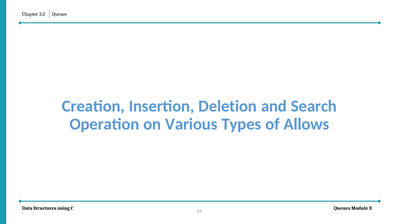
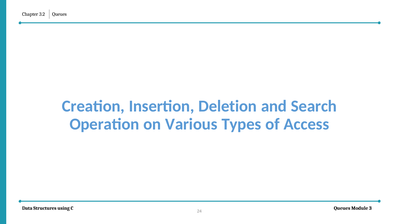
Allows: Allows -> Access (306, 124)
